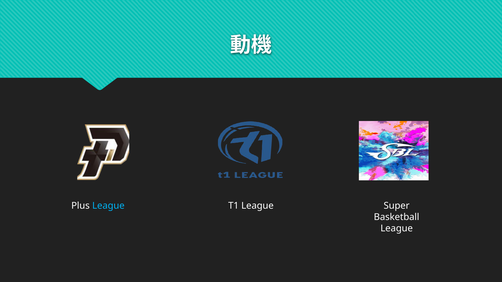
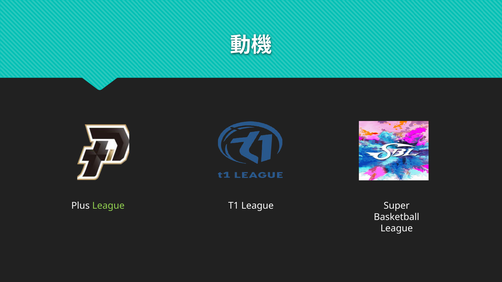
League colour: light blue -> light green (108, 206)
